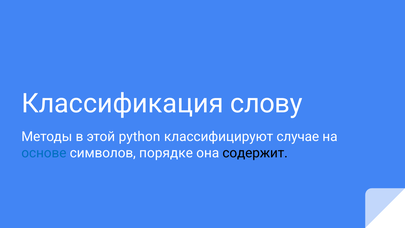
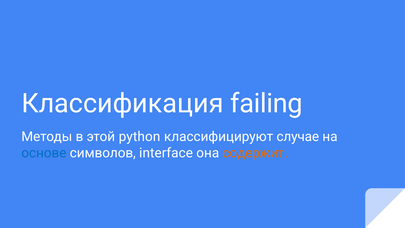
слову: слову -> failing (266, 104)
порядке: порядке -> interface (166, 153)
содержит colour: black -> orange (255, 153)
